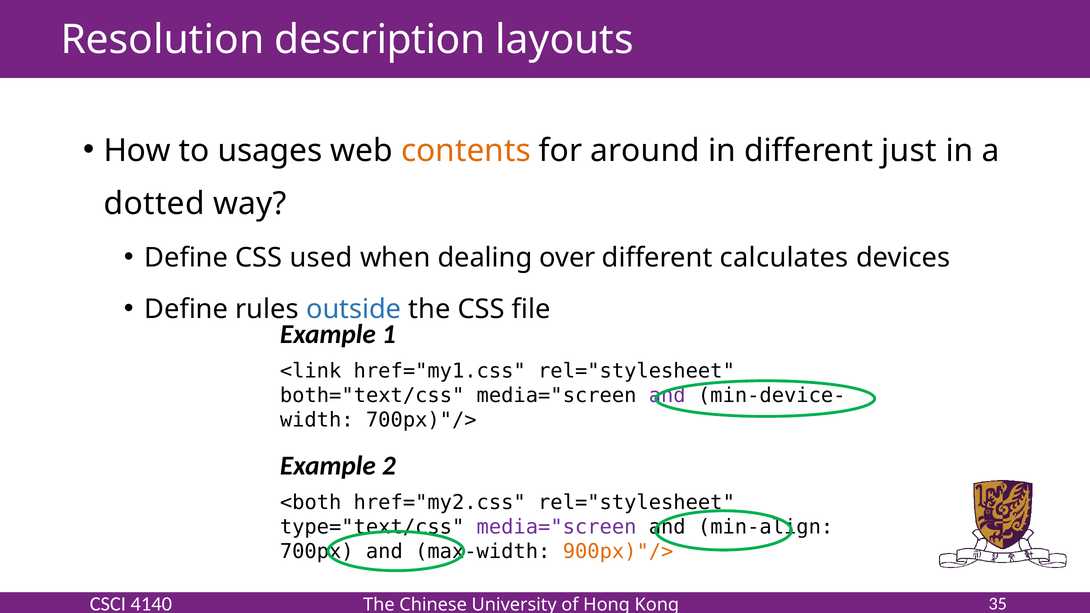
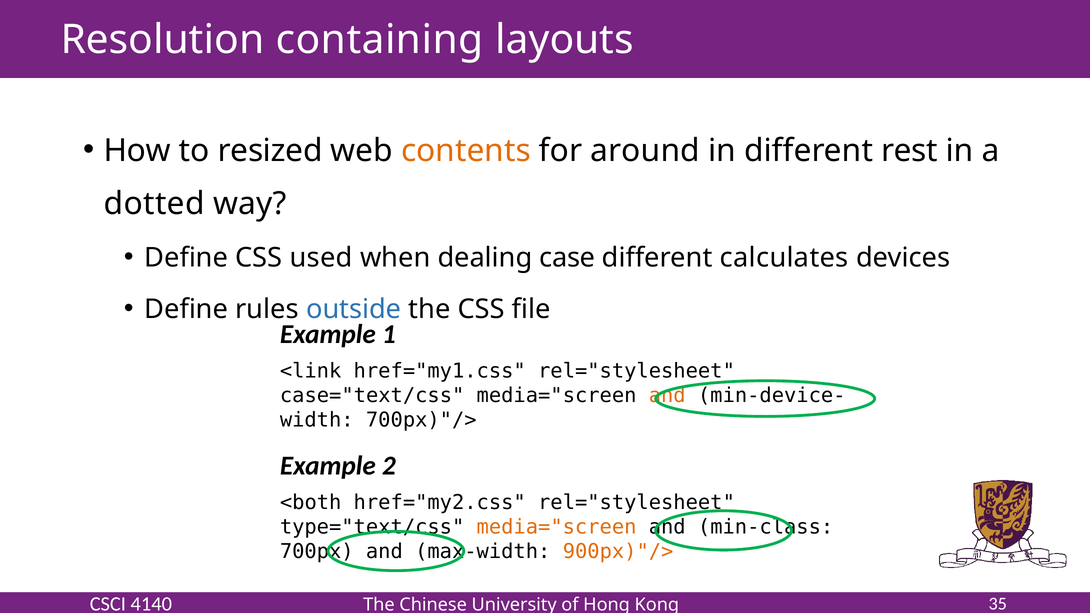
description: description -> containing (380, 40)
usages: usages -> resized (270, 151)
just: just -> rest (909, 151)
over: over -> case (567, 258)
both="text/css: both="text/css -> case="text/css (372, 395)
and colour: purple -> orange (667, 395)
media="screen colour: purple -> orange (557, 527)
min-align: min-align -> min-class (766, 527)
